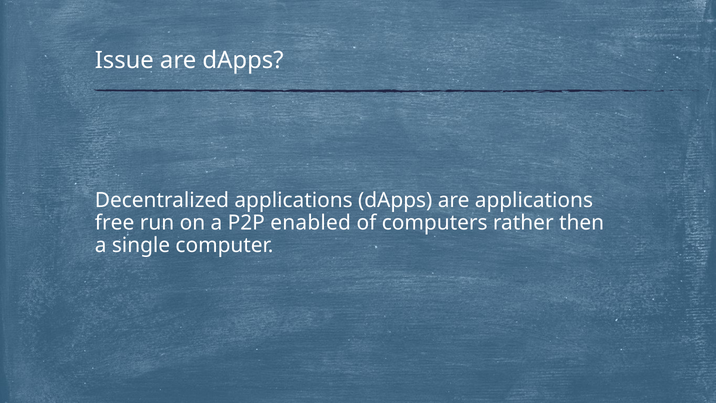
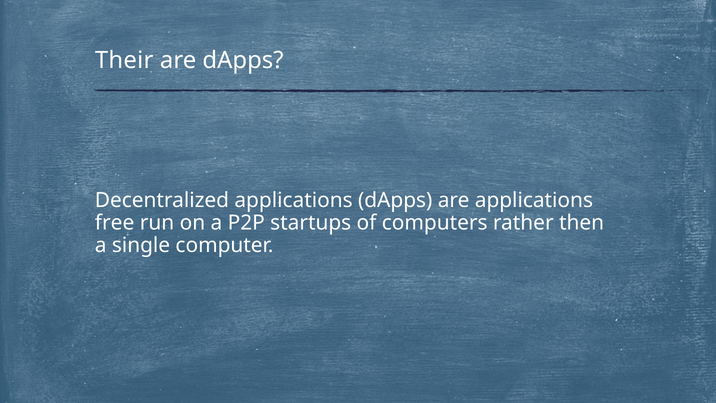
Issue: Issue -> Their (124, 60)
enabled: enabled -> startups (311, 223)
